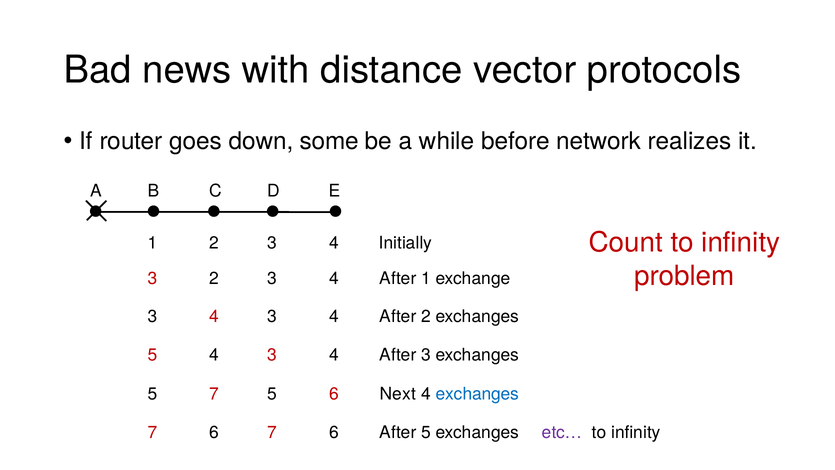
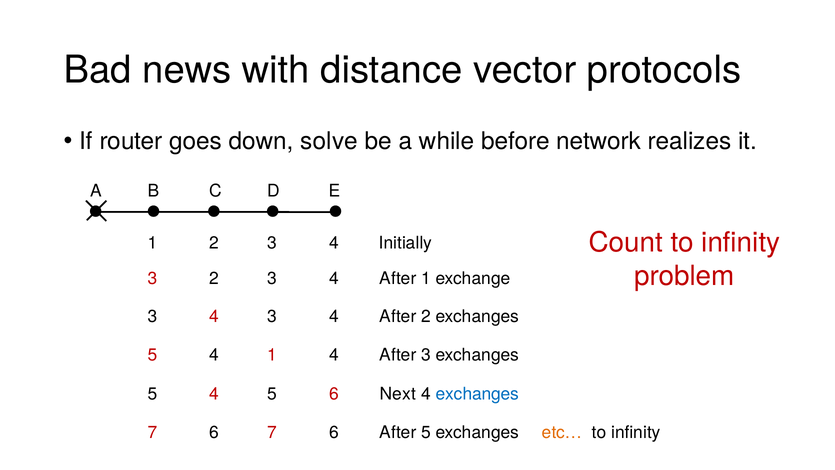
some: some -> solve (329, 141)
5 4 3: 3 -> 1 (272, 355)
7: 7 -> 4 (214, 394)
etc… colour: purple -> orange (562, 432)
